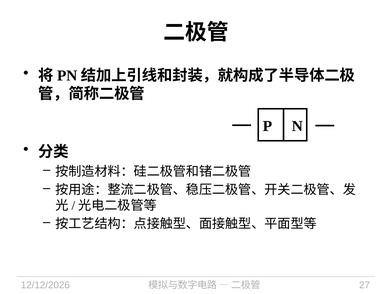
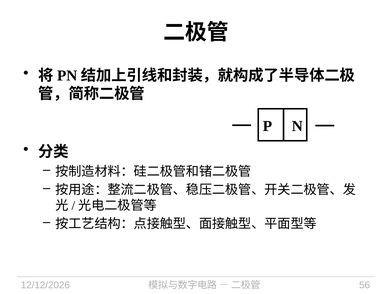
27: 27 -> 56 (365, 285)
